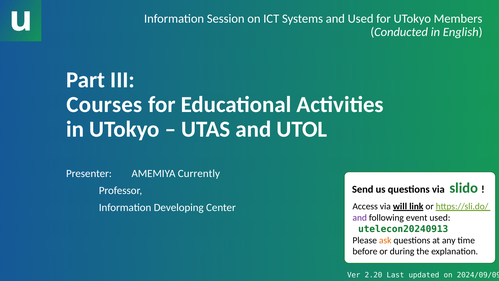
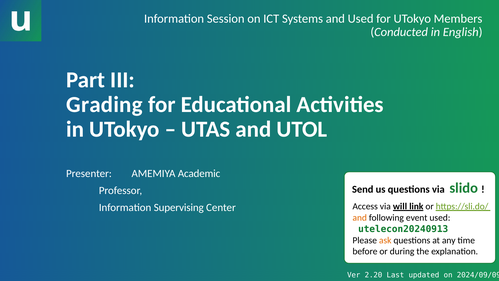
Courses: Courses -> Grading (104, 105)
Currently: Currently -> Academic (199, 173)
Developing: Developing -> Supervising (179, 207)
and colour: purple -> orange (360, 218)
